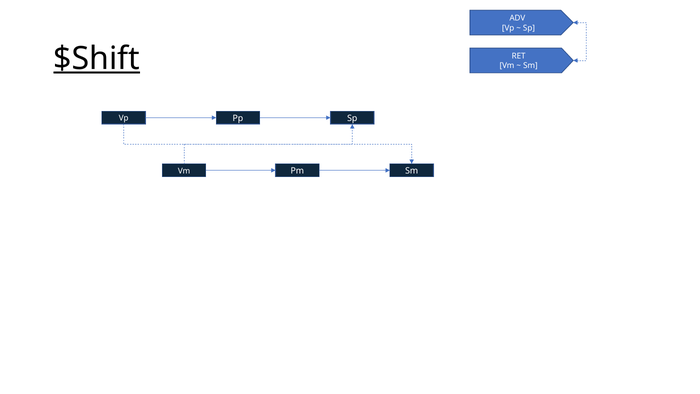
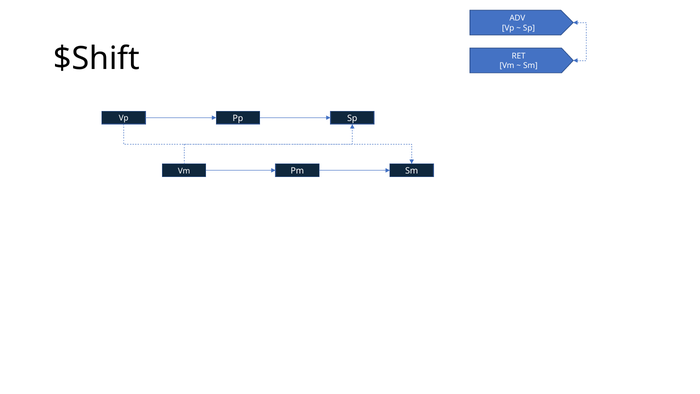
$Shift underline: present -> none (97, 59)
